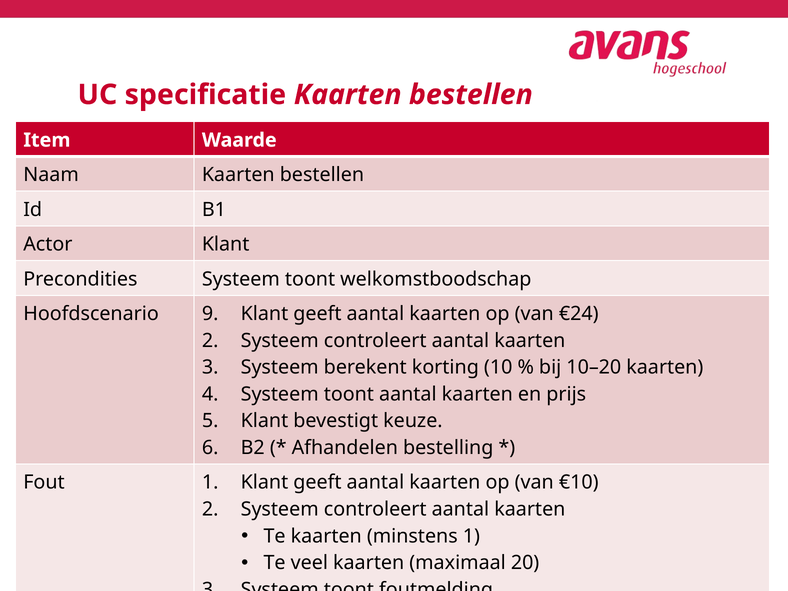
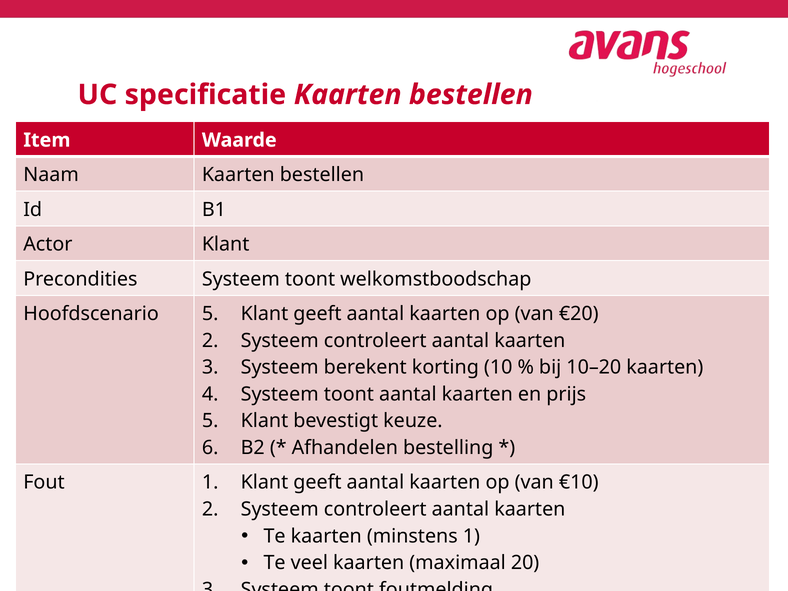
Hoofdscenario 9: 9 -> 5 (210, 314)
€24: €24 -> €20 (579, 314)
